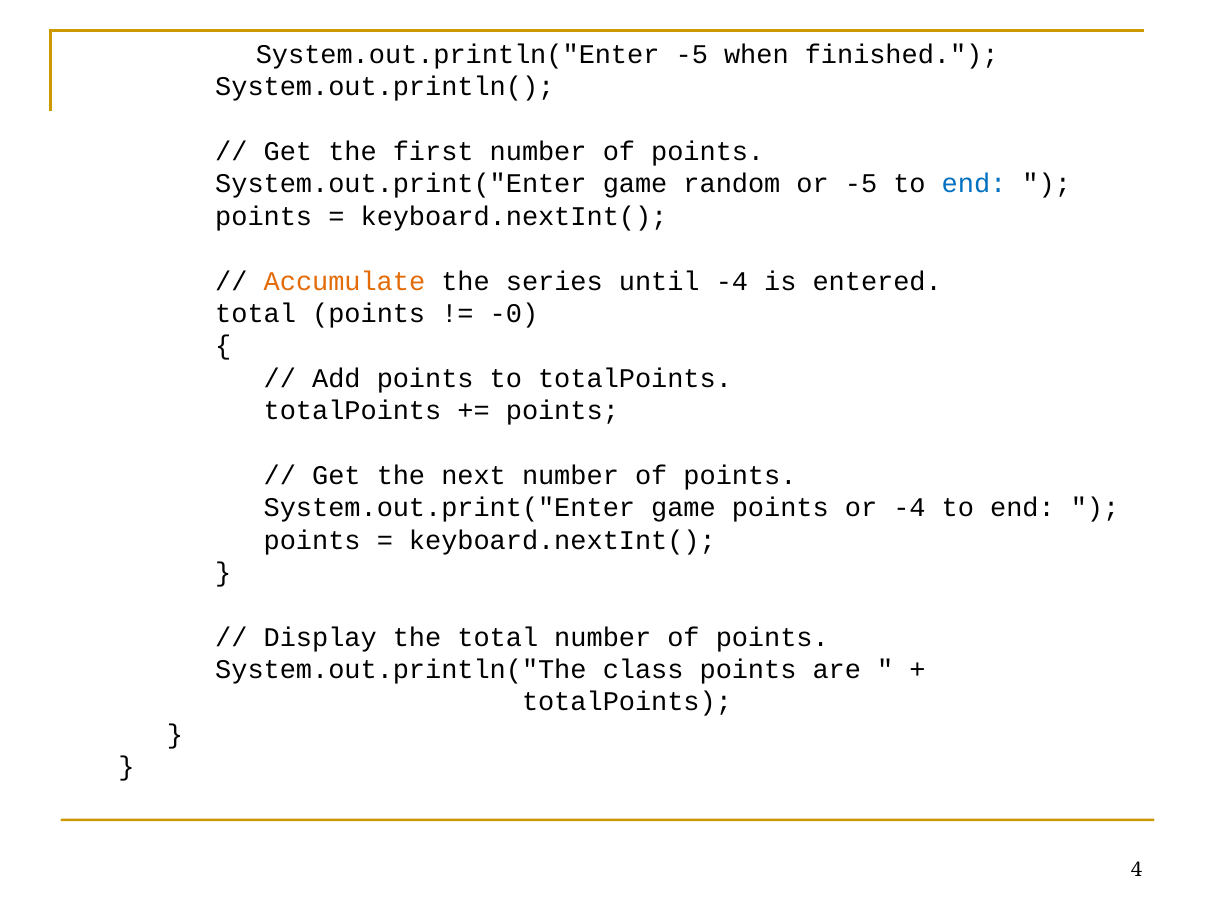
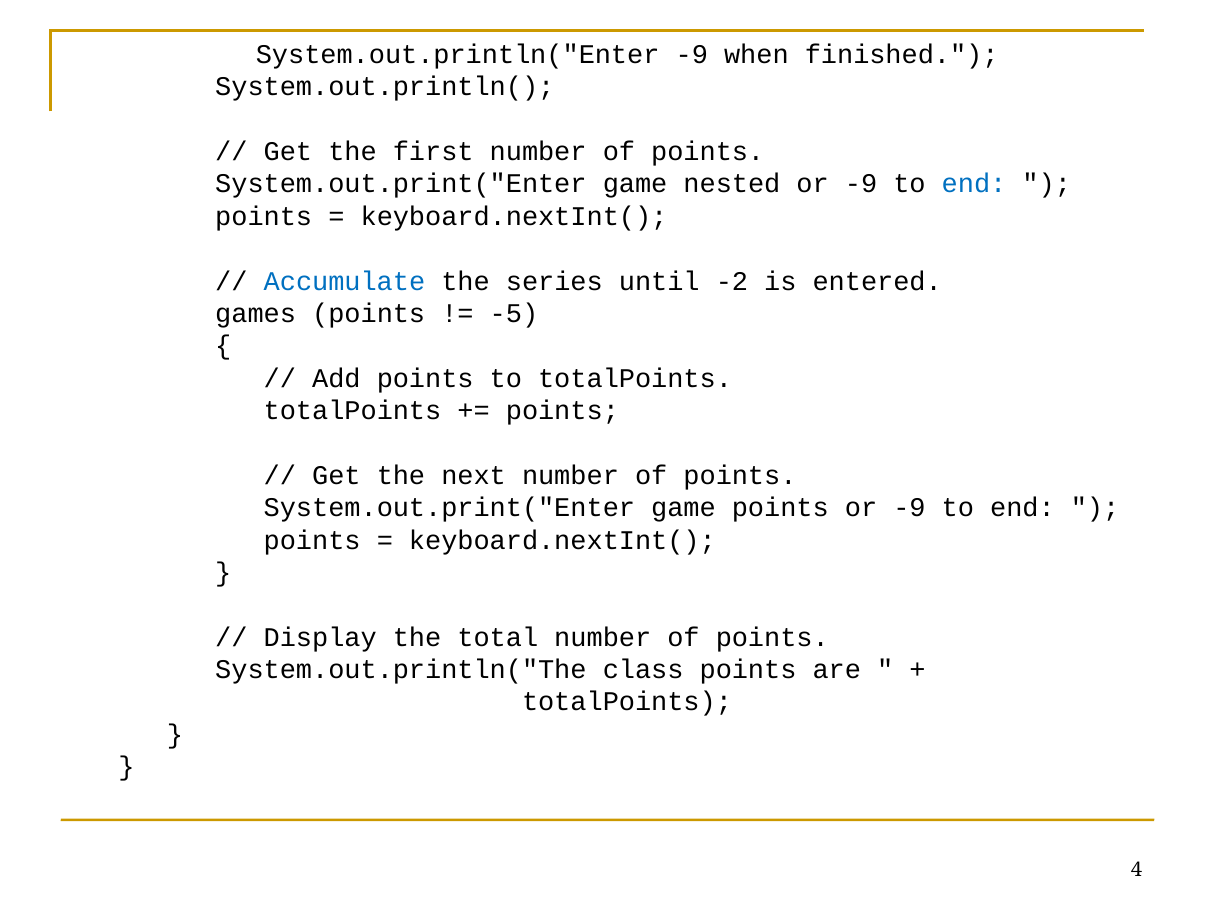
System.out.println("Enter -5: -5 -> -9 (692, 55)
random: random -> nested (732, 184)
-5: -5 -> -9 (861, 184)
Accumulate colour: orange -> blue (344, 281)
until -4: -4 -> -2 (732, 281)
total: total -> games (256, 314)
-0: -0 -> -5 (514, 314)
points or -4: -4 -> -9 (910, 508)
